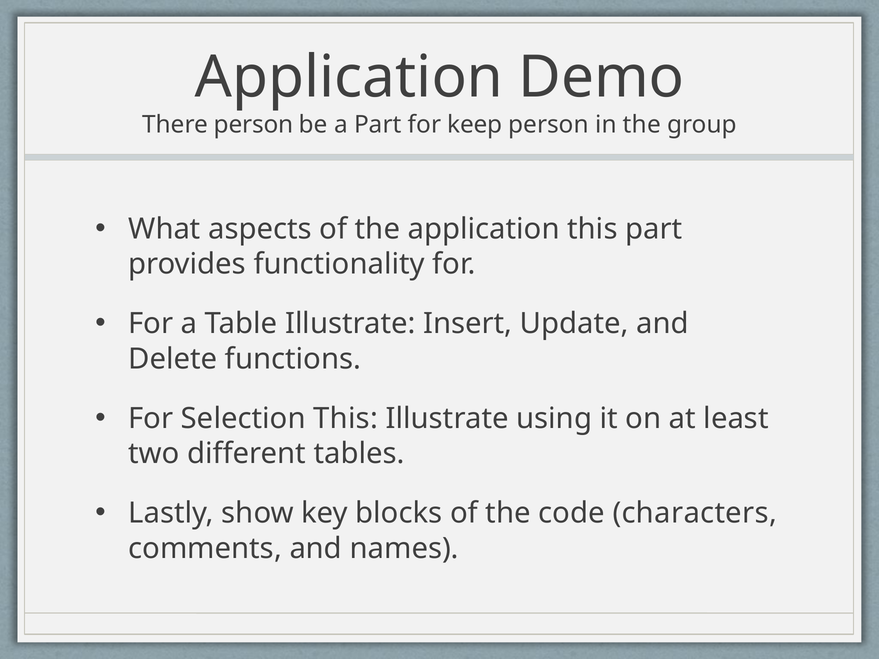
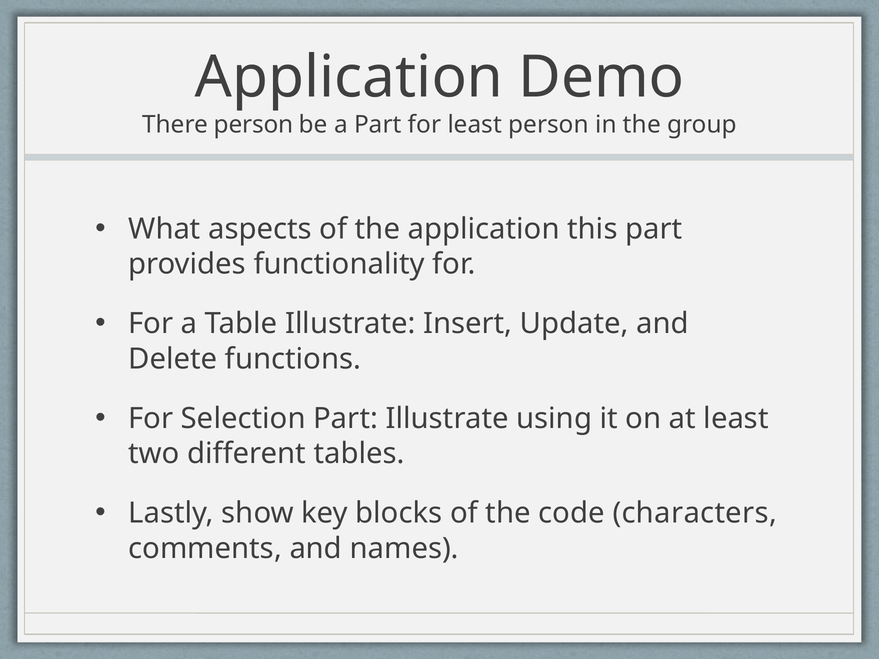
for keep: keep -> least (475, 125)
Selection This: This -> Part (346, 419)
